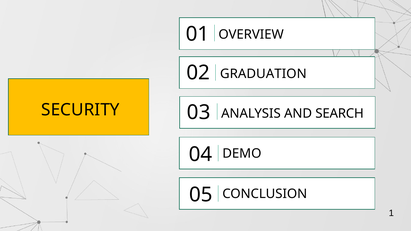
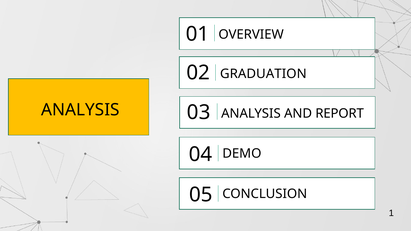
SECURITY: SECURITY -> ANALYSIS (80, 110)
SEARCH: SEARCH -> REPORT (340, 114)
